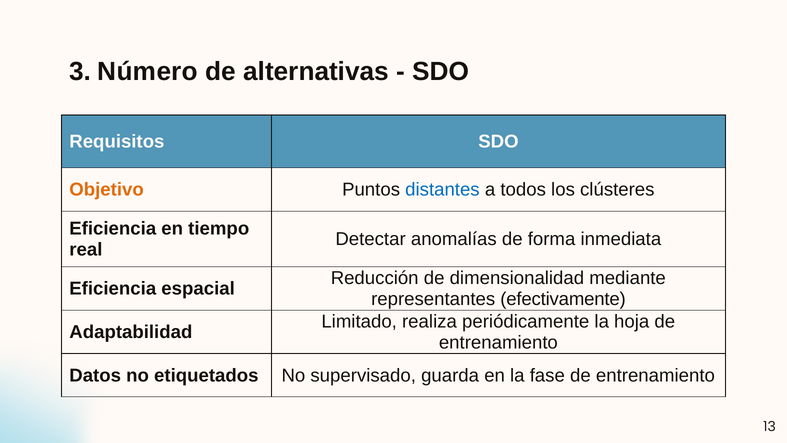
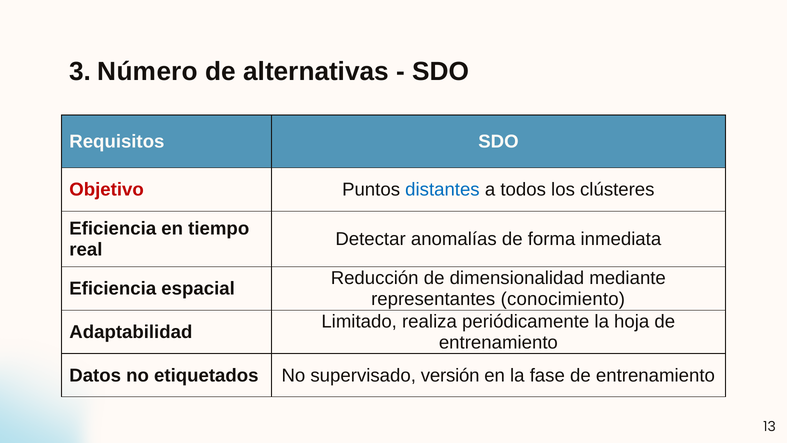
Objetivo colour: orange -> red (107, 190)
efectivamente: efectivamente -> conocimiento (563, 299)
guarda: guarda -> versión (450, 375)
